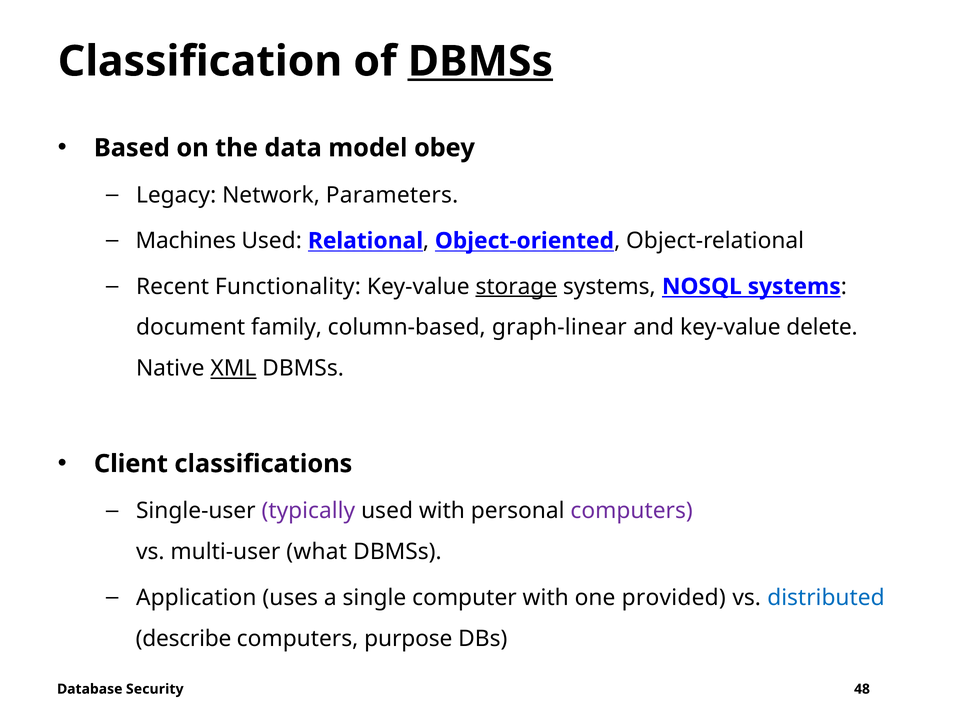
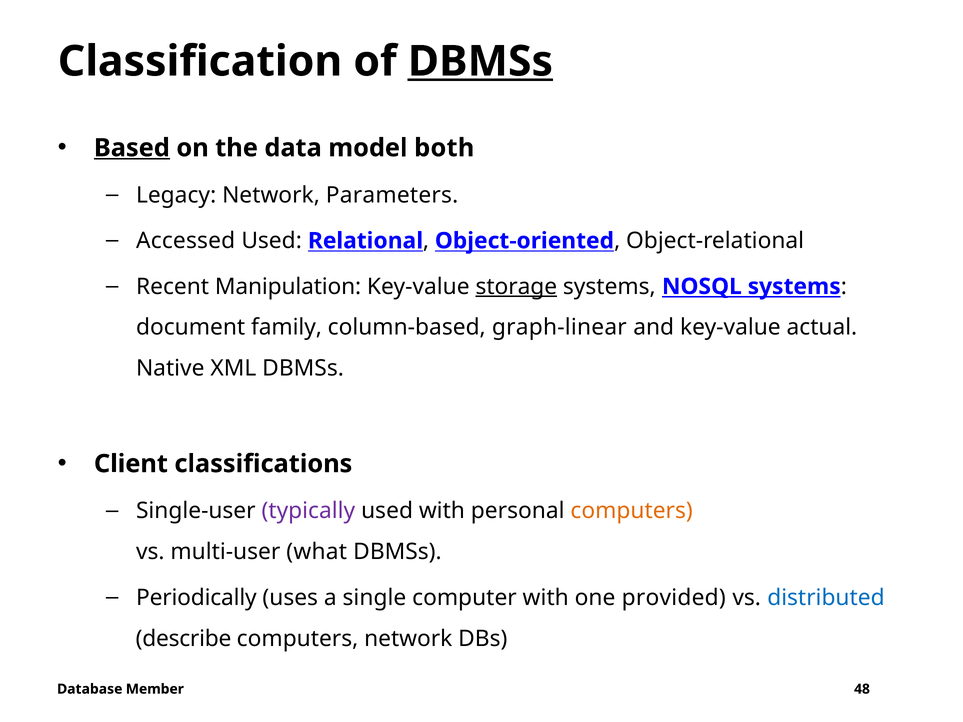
Based underline: none -> present (132, 148)
obey: obey -> both (444, 148)
Machines: Machines -> Accessed (186, 241)
Functionality: Functionality -> Manipulation (288, 287)
delete: delete -> actual (822, 328)
XML underline: present -> none (233, 369)
computers colour: purple -> orange (632, 511)
Application: Application -> Periodically (196, 598)
computers purpose: purpose -> network (408, 639)
Security: Security -> Member (155, 689)
